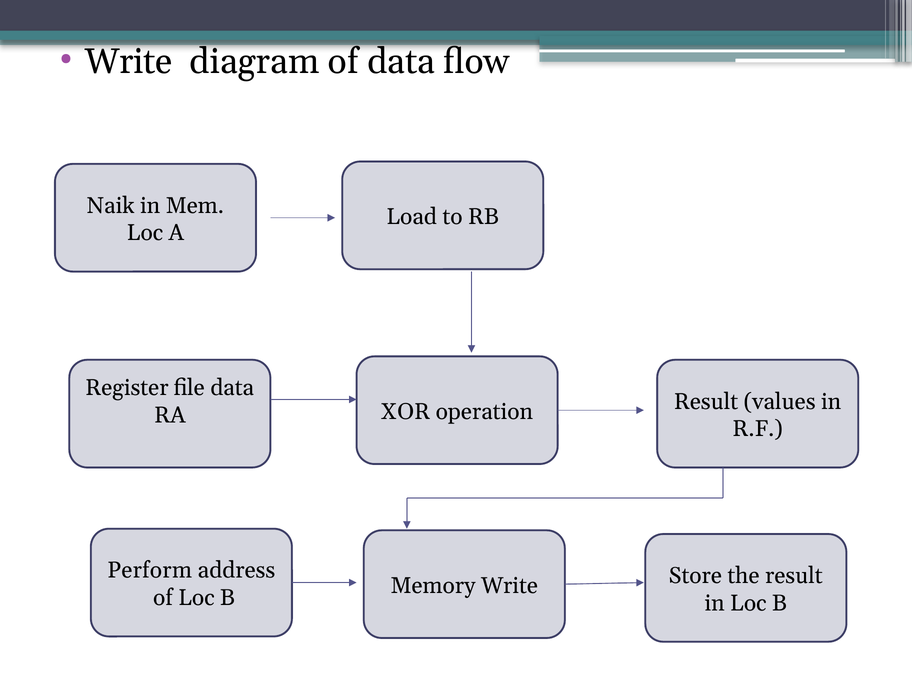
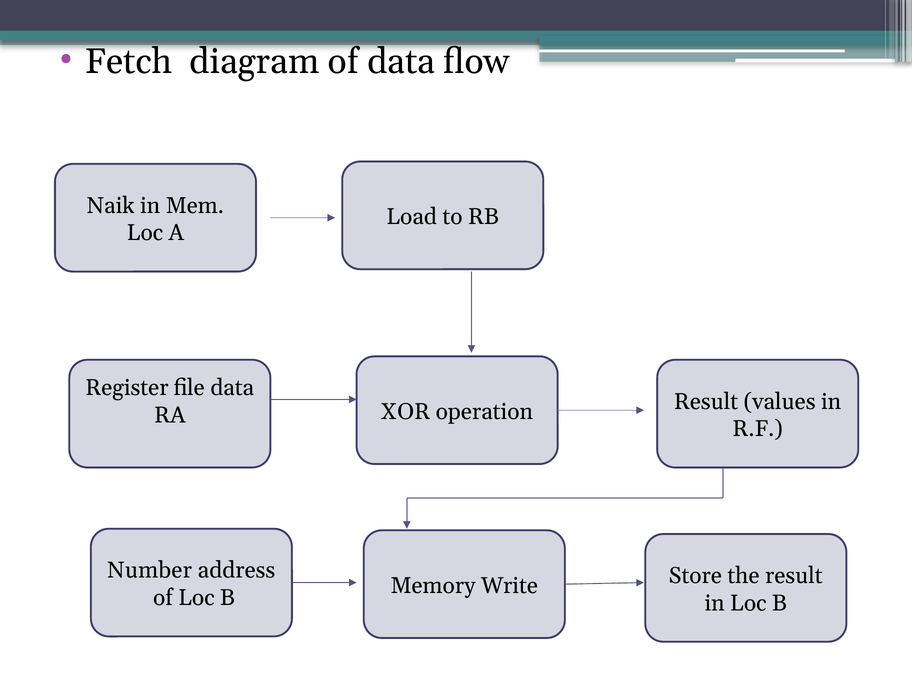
Write: Write -> Fetch (129, 61)
Perform: Perform -> Number (150, 570)
